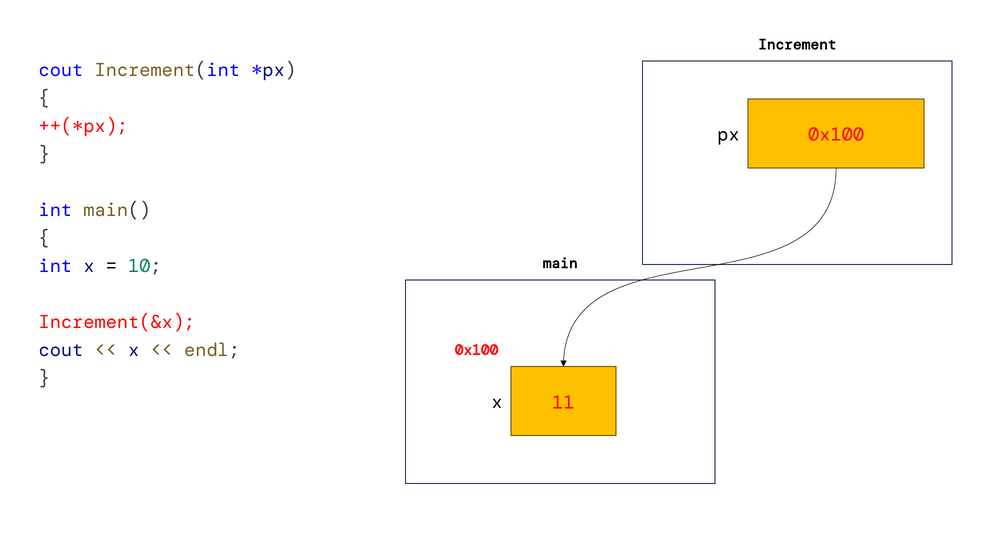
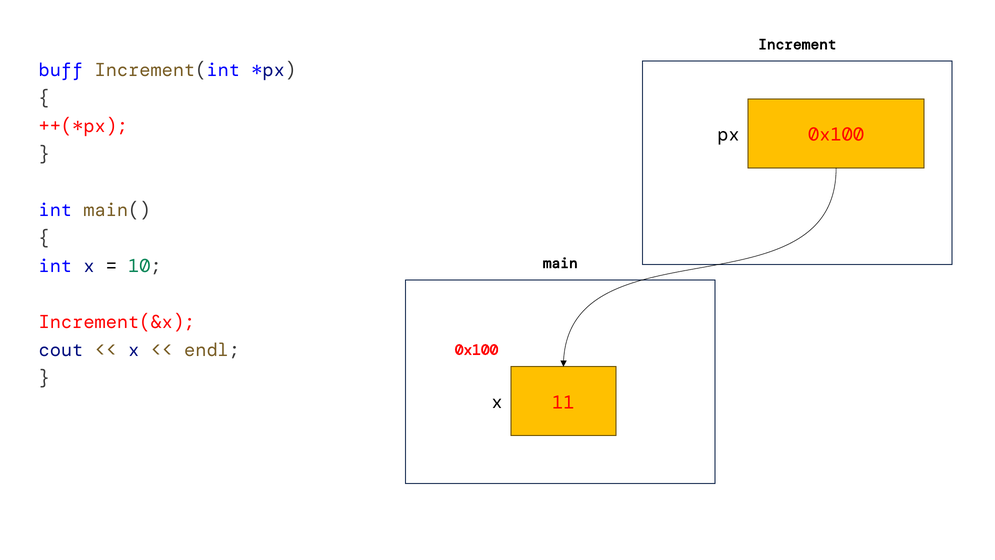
cout: cout -> buff (61, 70)
